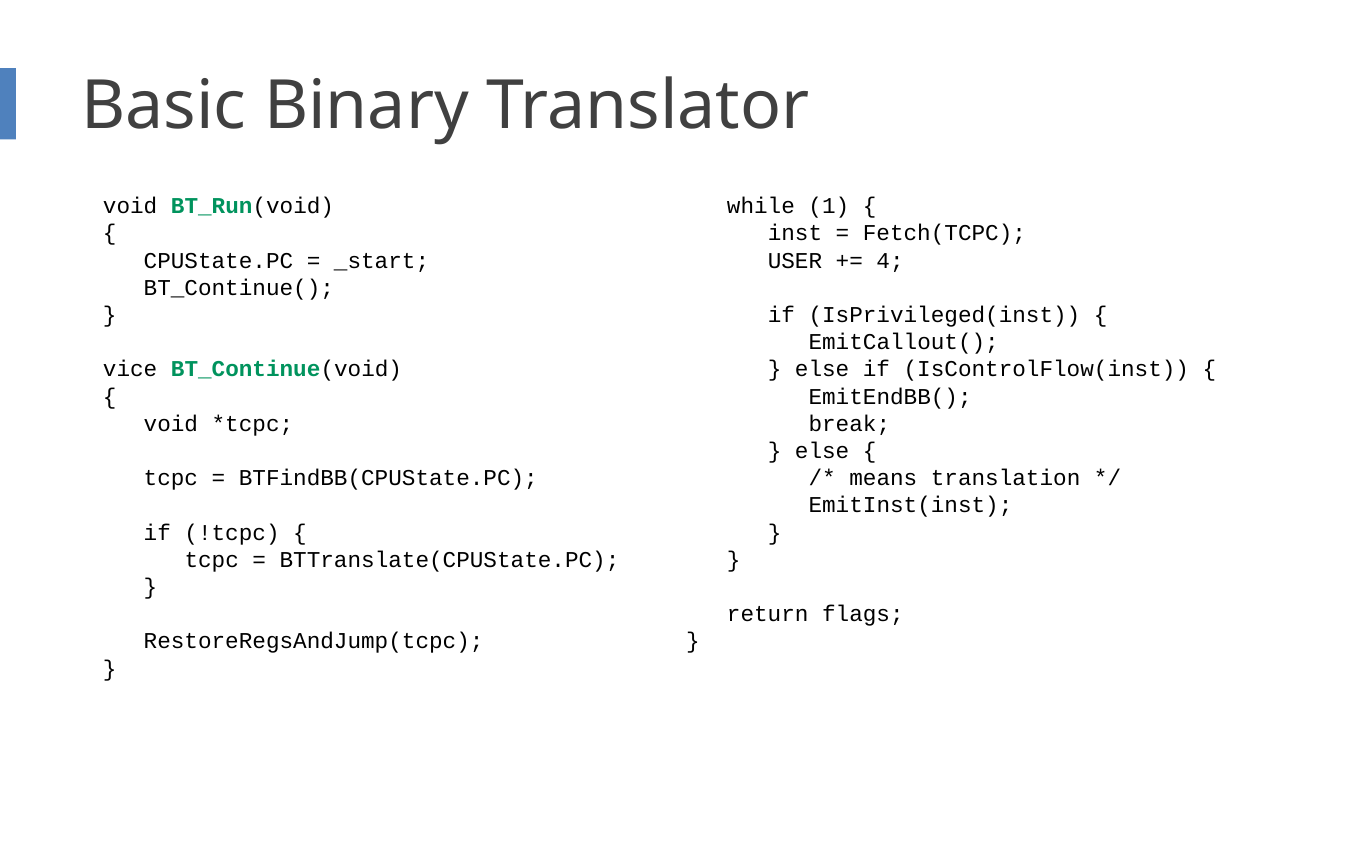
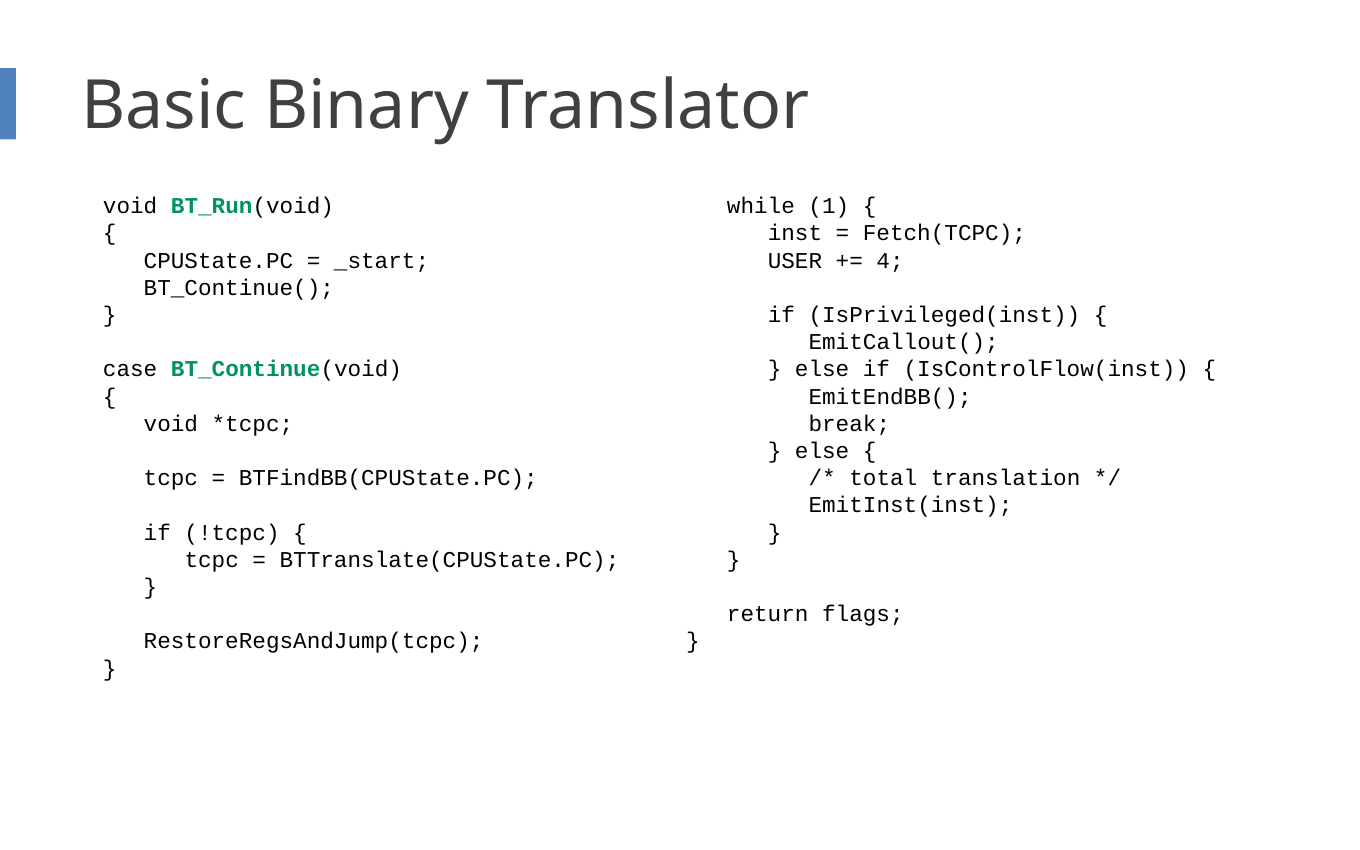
vice: vice -> case (130, 369)
means: means -> total (883, 478)
